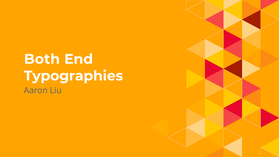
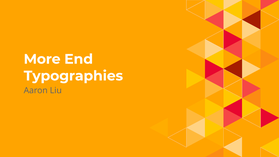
Both: Both -> More (42, 59)
